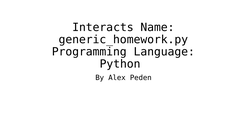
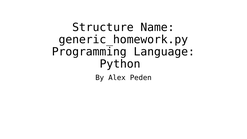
Interacts: Interacts -> Structure (103, 27)
